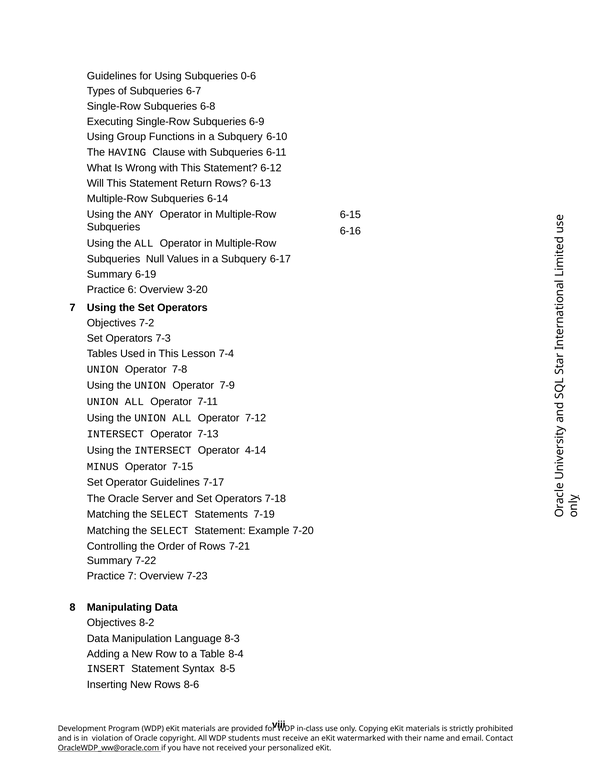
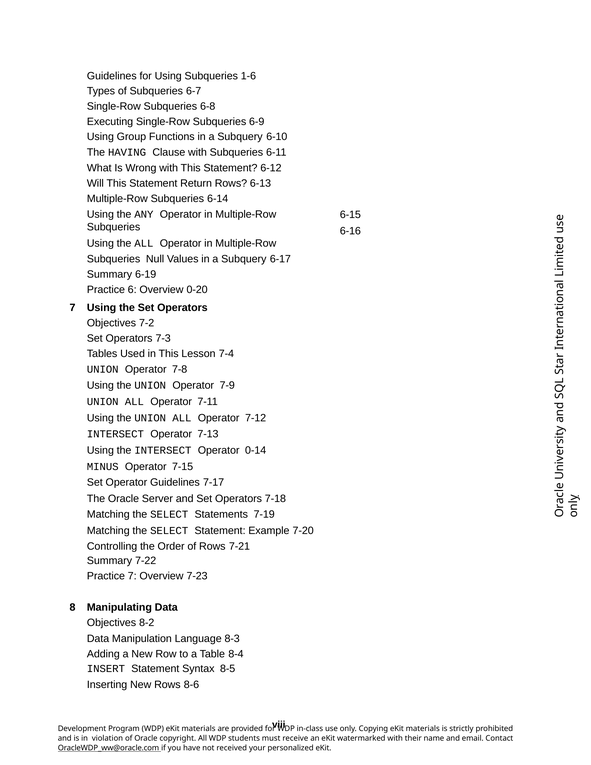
0-6: 0-6 -> 1-6 (248, 76)
3-20: 3-20 -> 0-20 (197, 290)
4-14: 4-14 -> 0-14 (256, 450)
